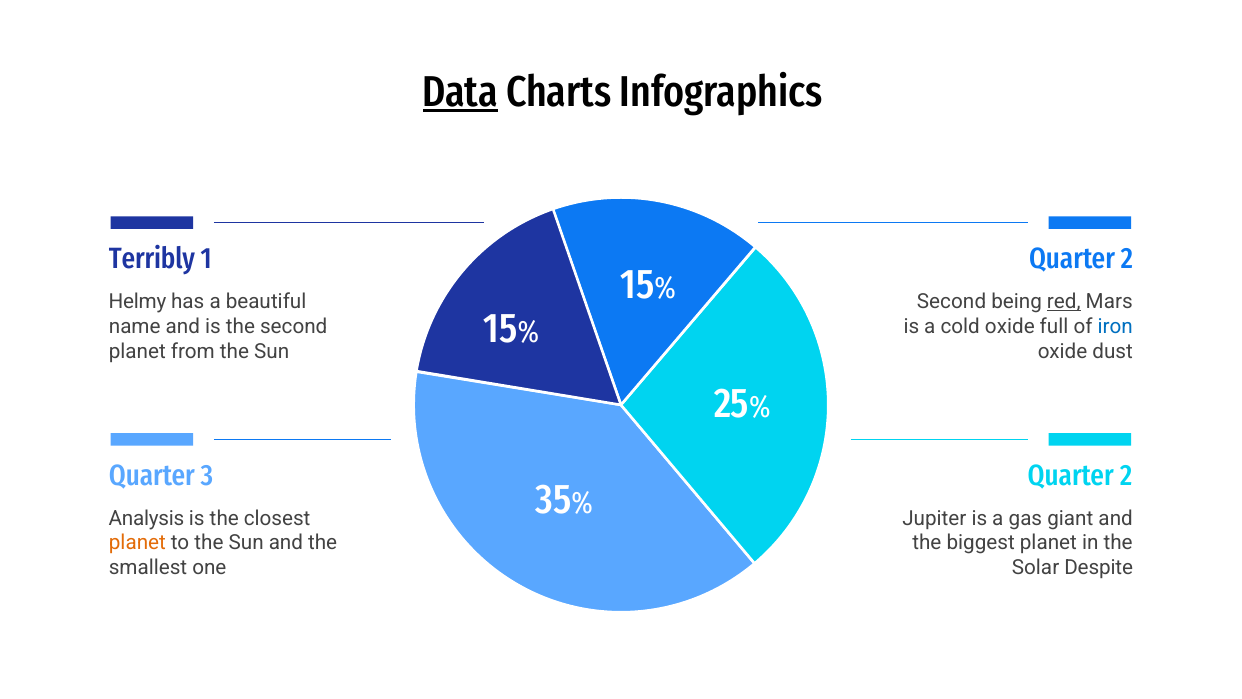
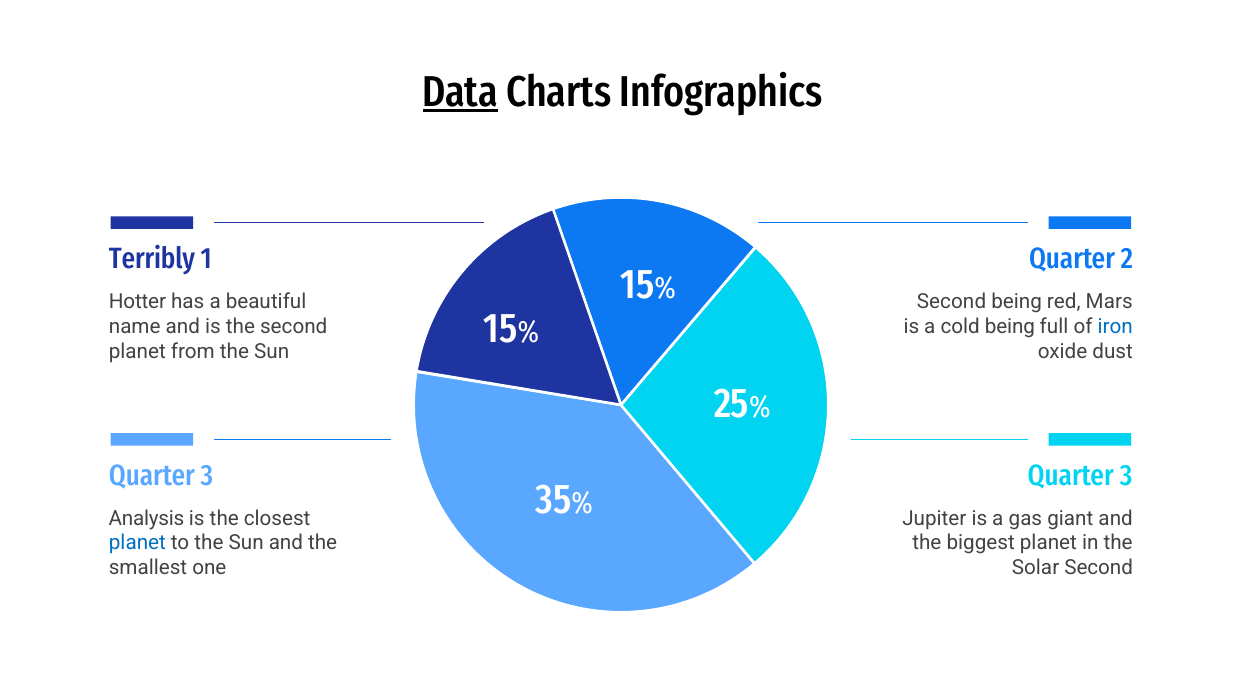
Helmy: Helmy -> Hotter (137, 301)
red underline: present -> none (1064, 301)
cold oxide: oxide -> being (1010, 326)
2: 2 -> 3 (1126, 475)
planet colour: orange -> blue (137, 543)
Solar Despite: Despite -> Second (1099, 568)
